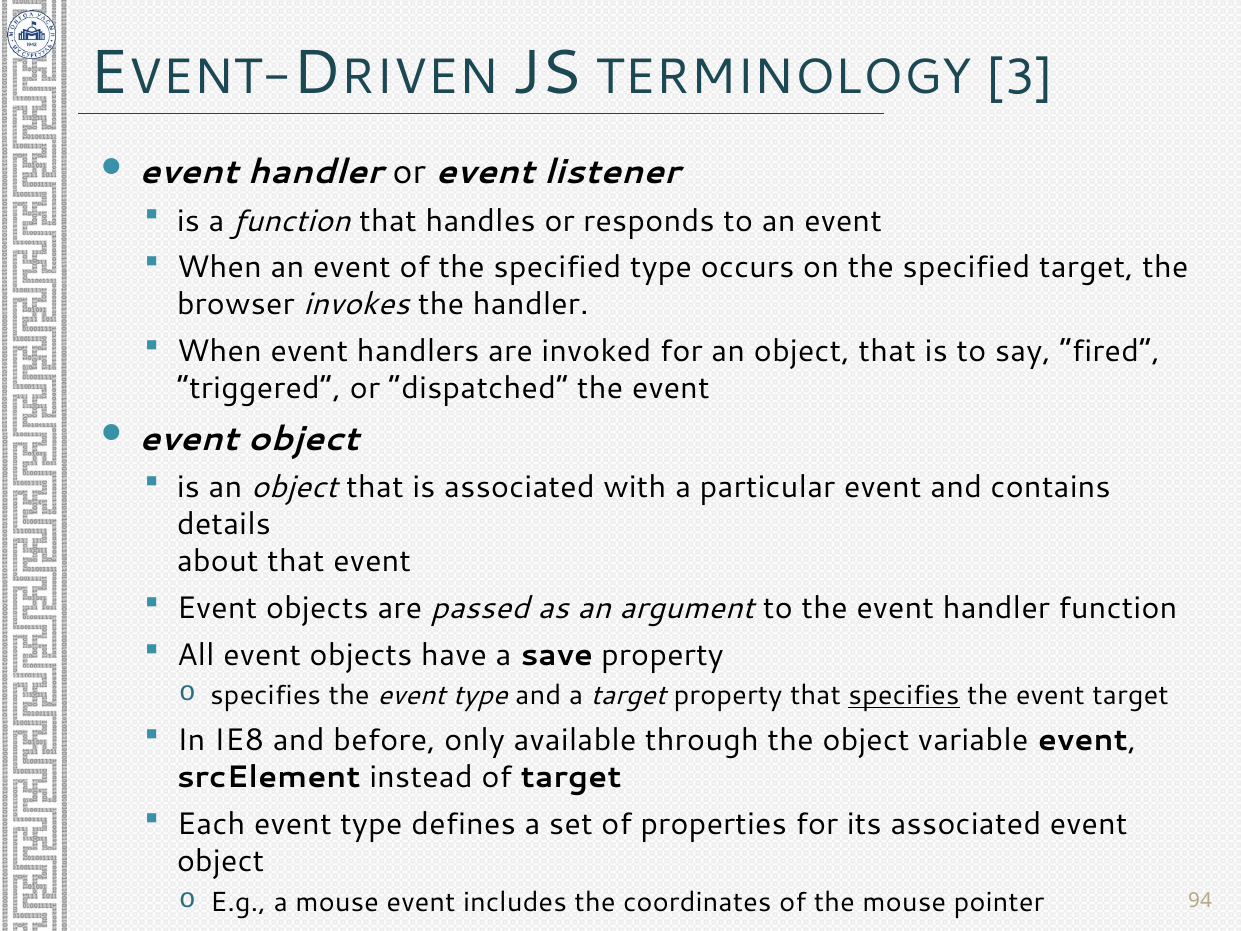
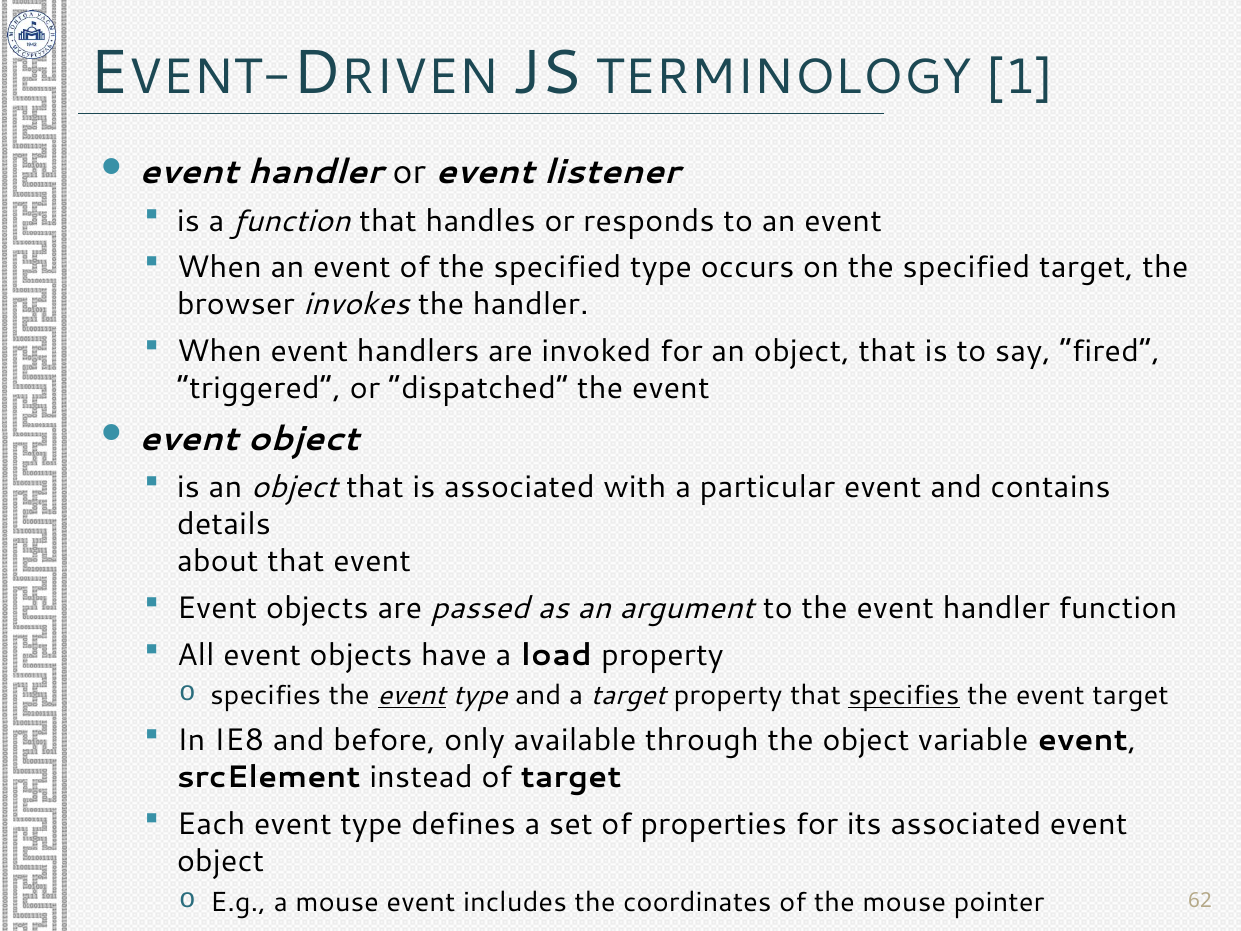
3: 3 -> 1 (1020, 78)
save: save -> load (556, 655)
event underline: none -> present (412, 695)
94: 94 -> 62 (1200, 900)
